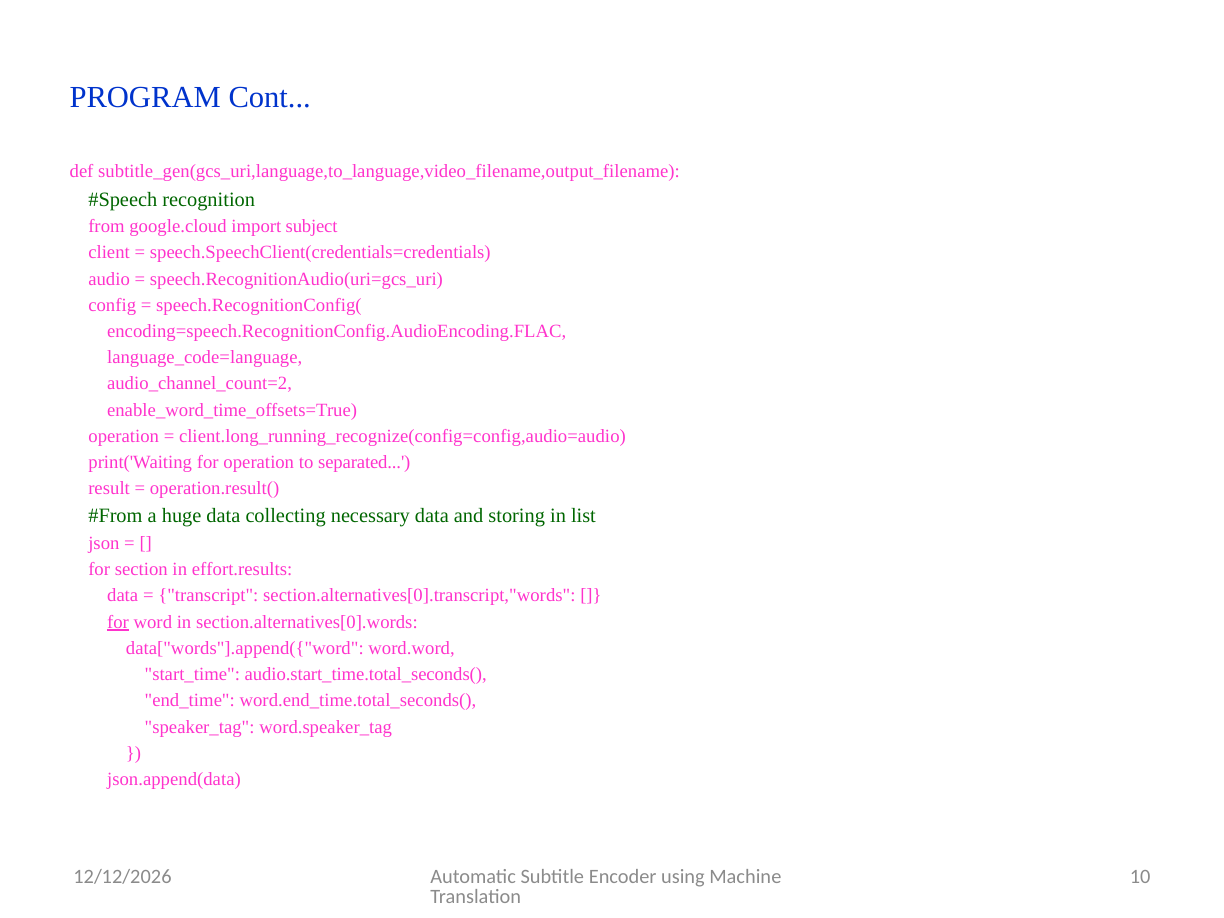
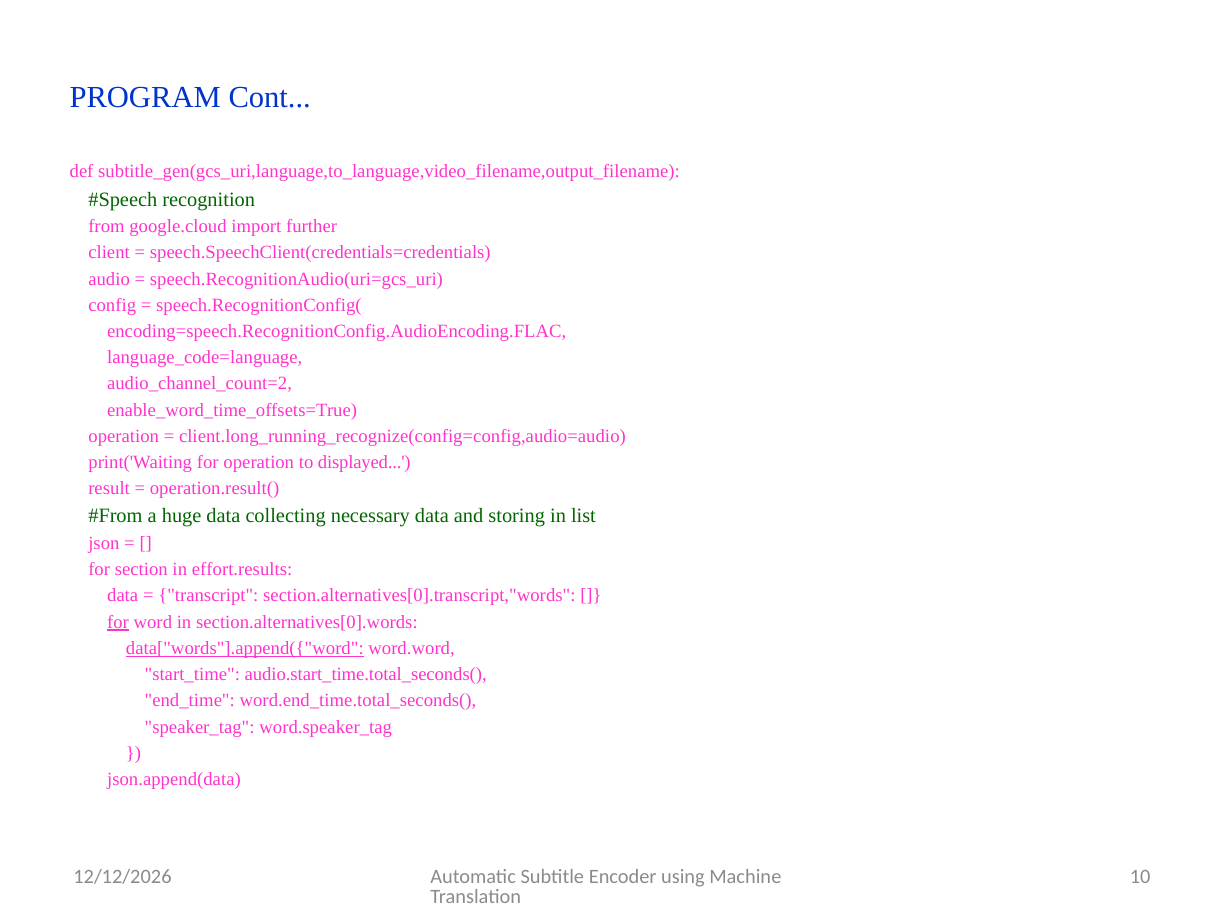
subject: subject -> further (312, 226)
separated: separated -> displayed (364, 462)
data["words"].append({"word underline: none -> present (245, 648)
